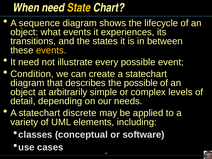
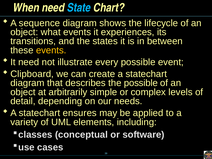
State colour: yellow -> light blue (79, 8)
Condition: Condition -> Clipboard (32, 74)
discrete: discrete -> ensures (80, 113)
